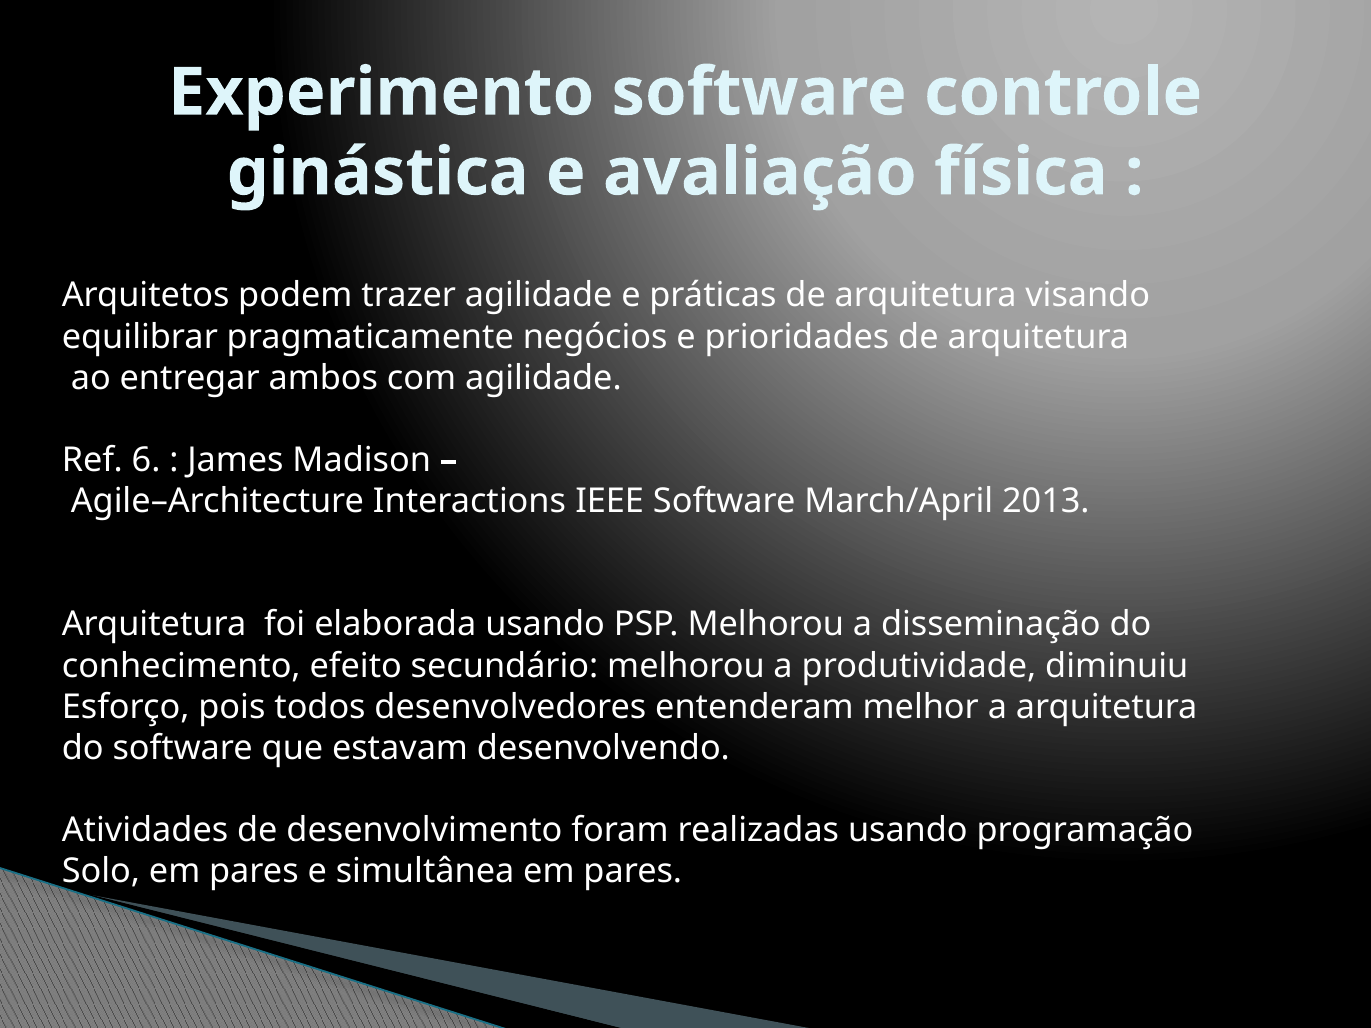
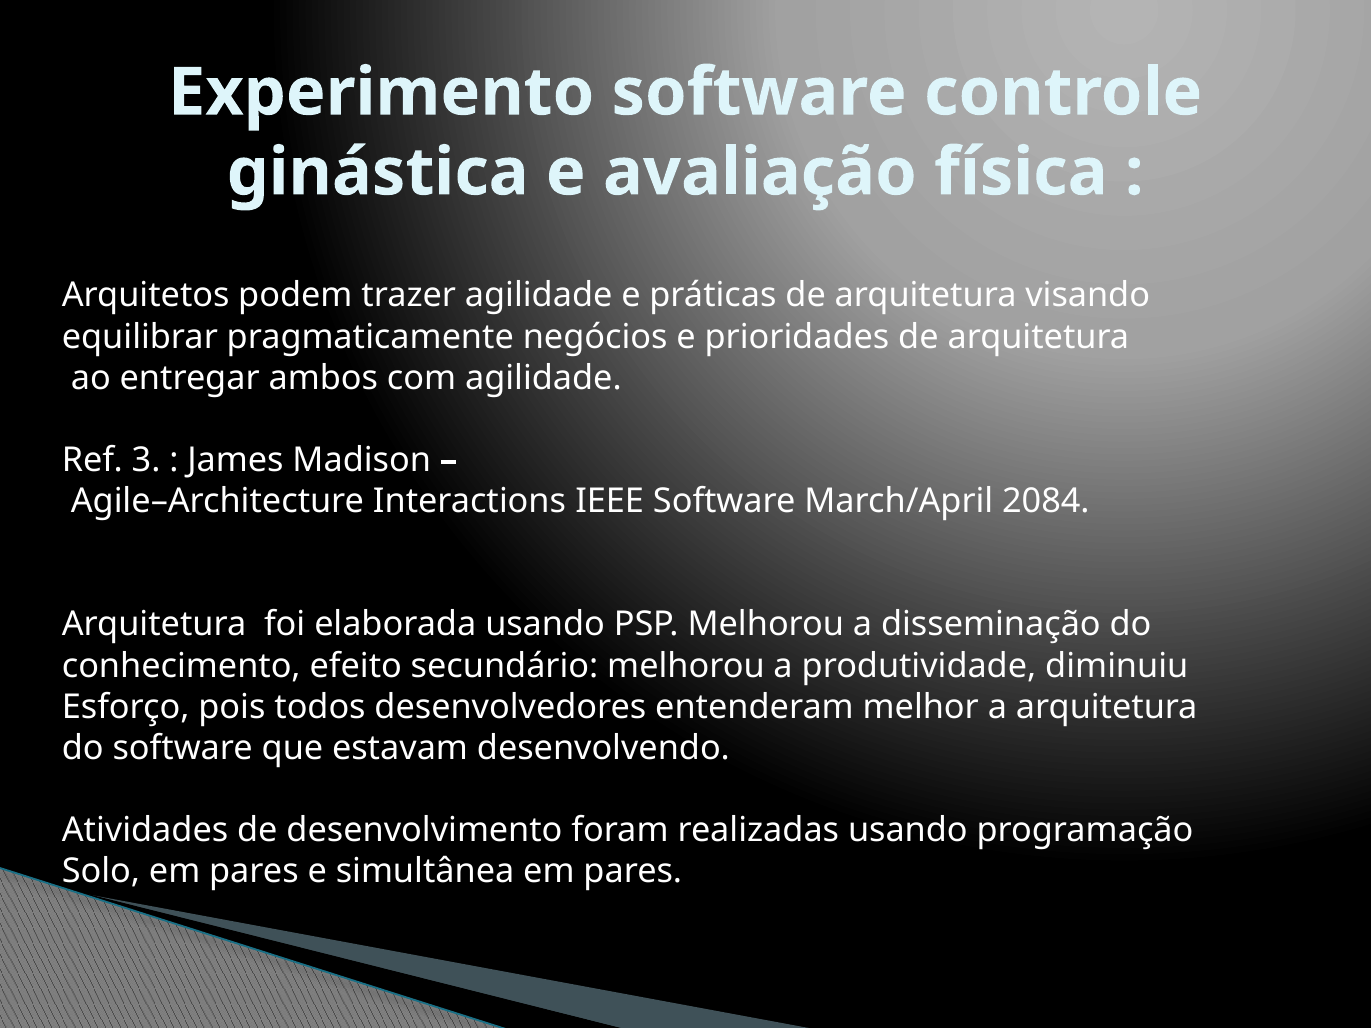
6: 6 -> 3 (146, 460)
2013: 2013 -> 2084 (1046, 501)
